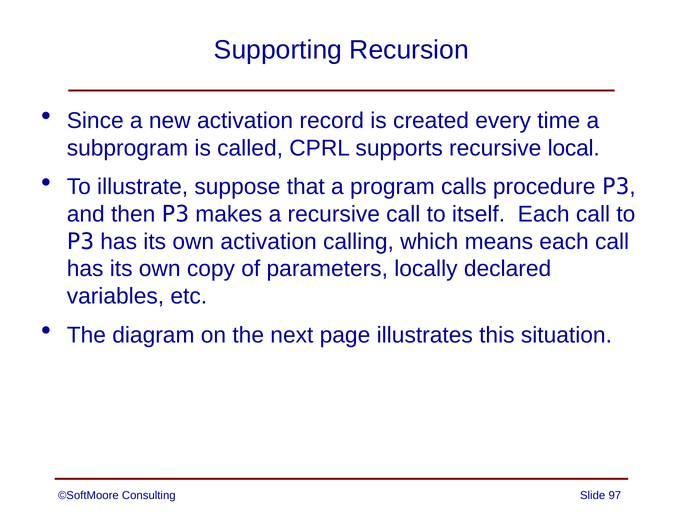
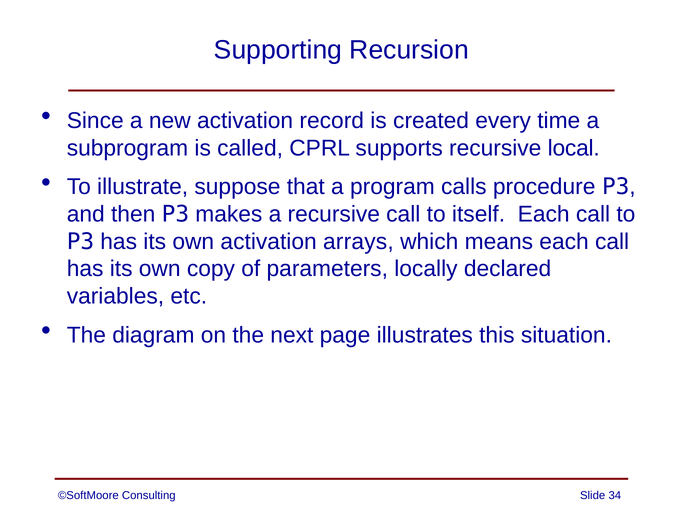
calling: calling -> arrays (358, 241)
97: 97 -> 34 (615, 495)
